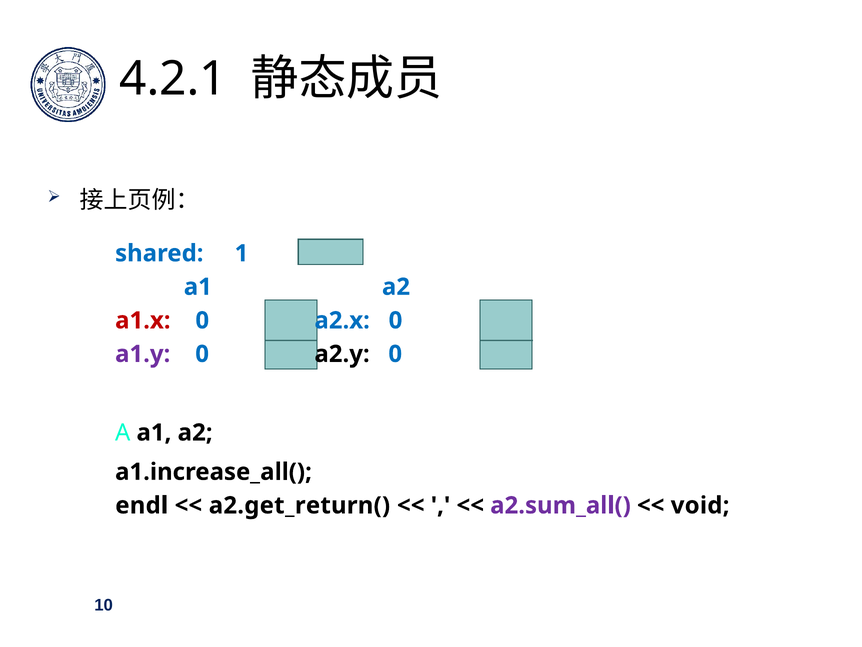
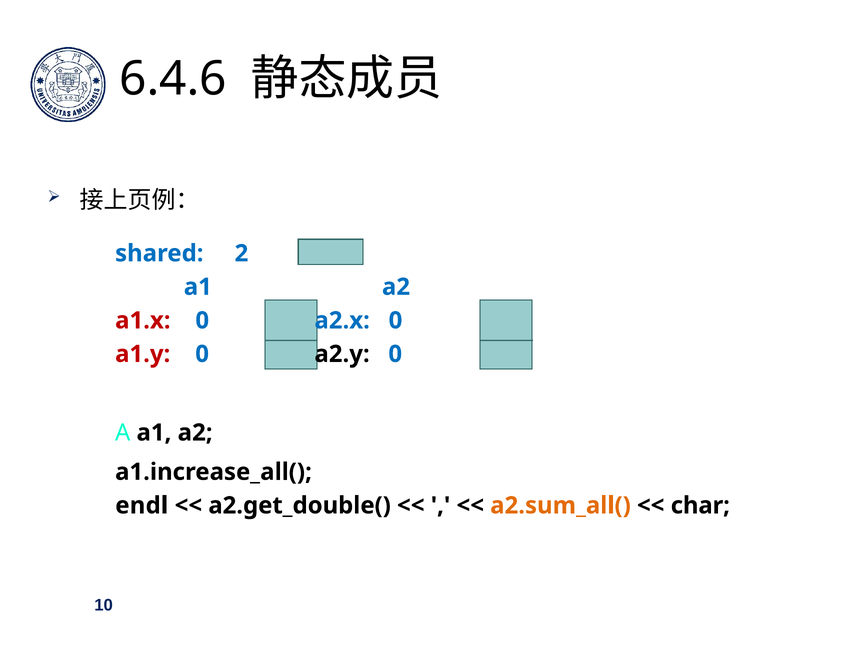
4.2.1: 4.2.1 -> 6.4.6 (173, 79)
1: 1 -> 2 (241, 253)
a1.y colour: purple -> red (143, 354)
a2.get_return(: a2.get_return( -> a2.get_double( (300, 505)
a2.sum_all( colour: purple -> orange (560, 505)
void: void -> char (700, 505)
